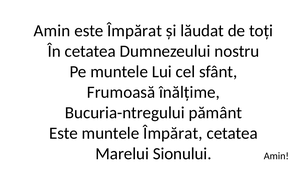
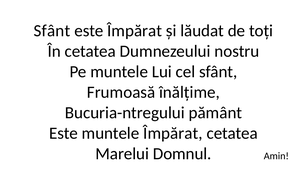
Amin: Amin -> Sfânt (52, 31)
Sionului: Sionului -> Domnul (182, 154)
